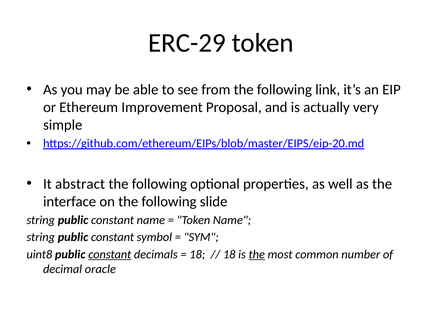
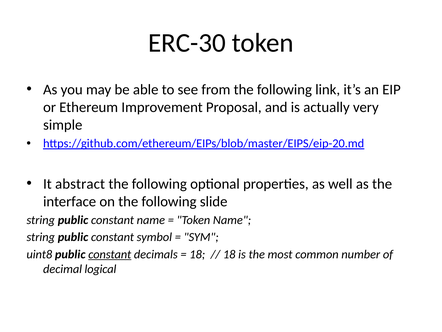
ERC-29: ERC-29 -> ERC-30 (187, 43)
the underline: present -> none (257, 254)
oracle: oracle -> logical (100, 269)
